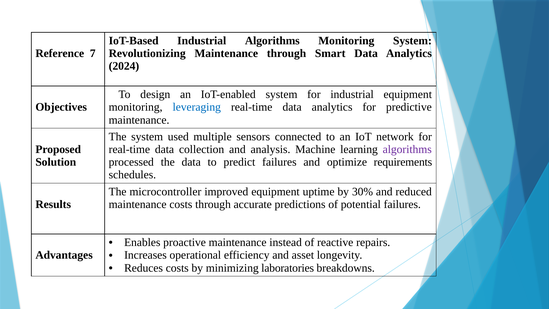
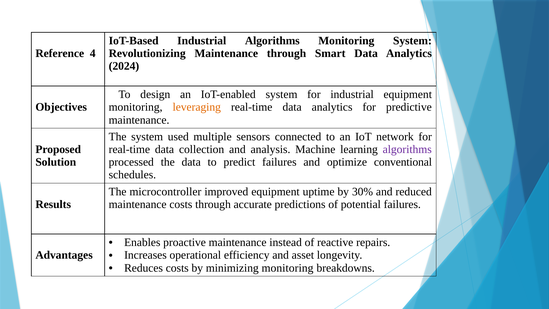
7: 7 -> 4 (93, 53)
leveraging colour: blue -> orange (197, 107)
requirements: requirements -> conventional (403, 162)
minimizing laboratories: laboratories -> monitoring (288, 268)
